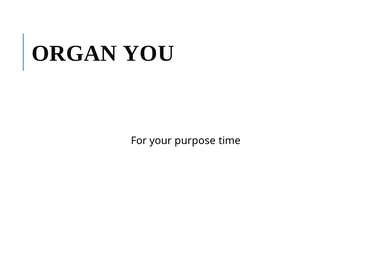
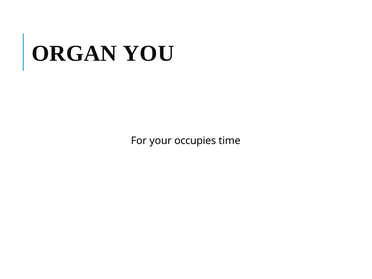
purpose: purpose -> occupies (195, 141)
